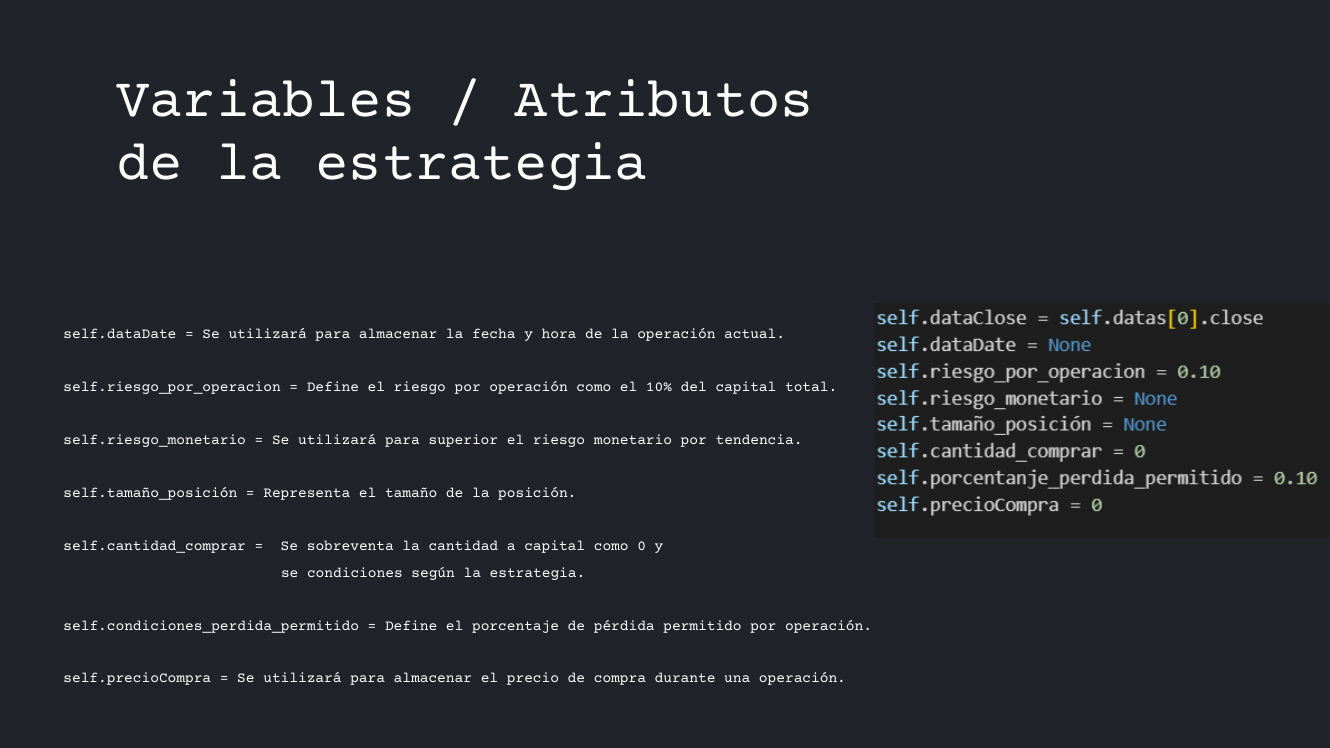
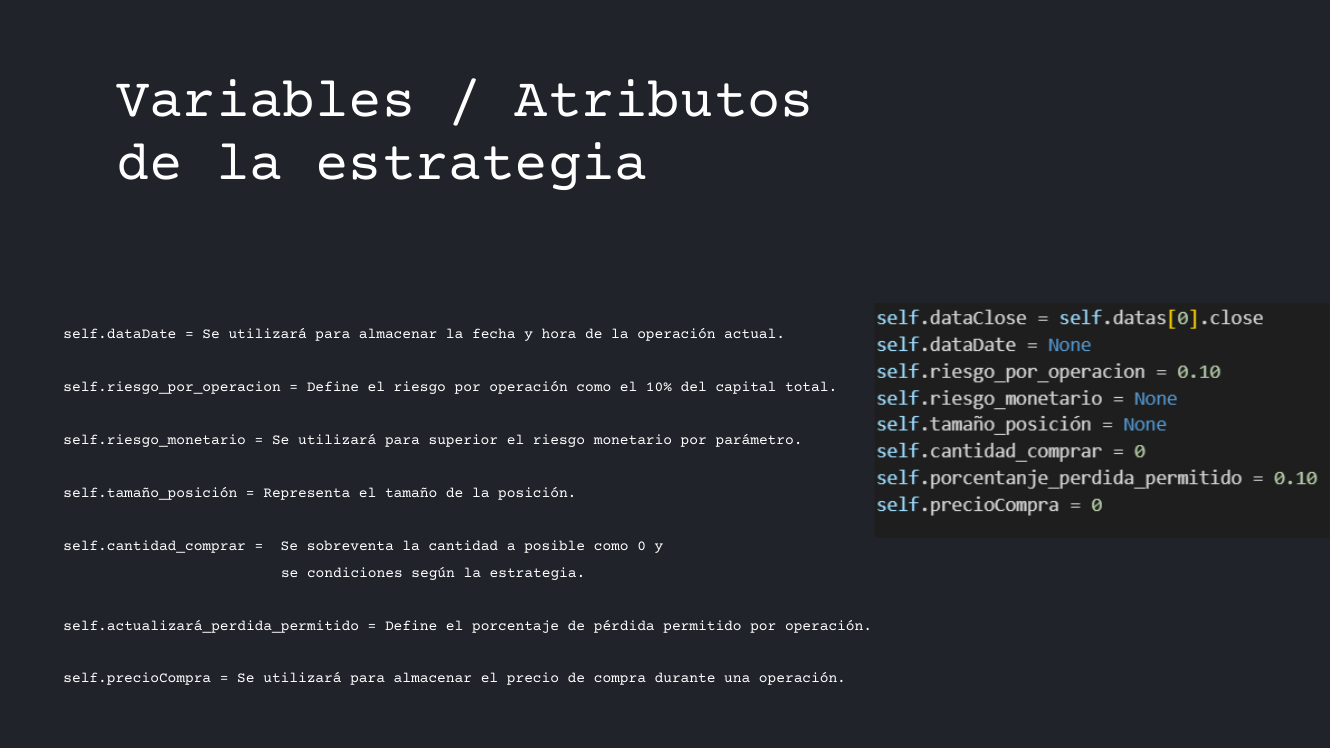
tendencia: tendencia -> parámetro (759, 440)
a capital: capital -> posible (555, 546)
self.condiciones_perdida_permitido: self.condiciones_perdida_permitido -> self.actualizará_perdida_permitido (211, 625)
